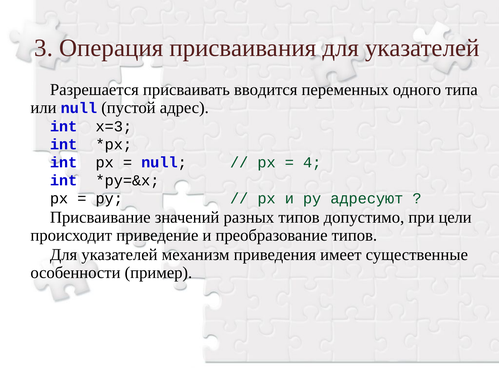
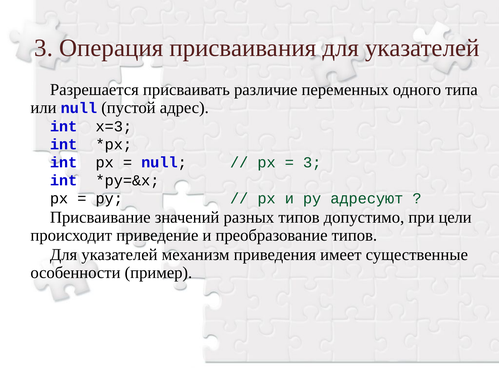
вводится: вводится -> различие (266, 90)
4: 4 -> 3 (312, 163)
